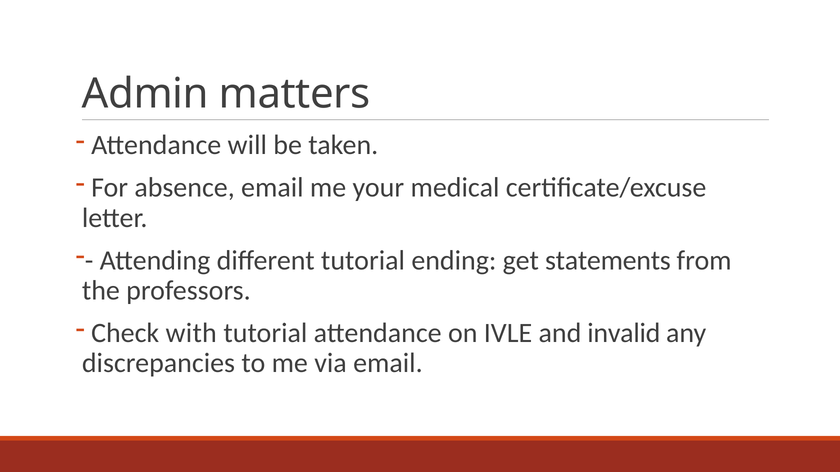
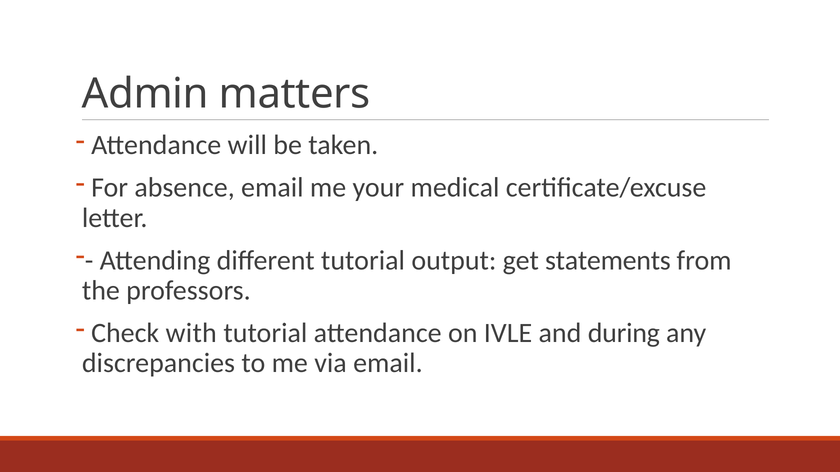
ending: ending -> output (454, 261)
invalid: invalid -> during (624, 333)
